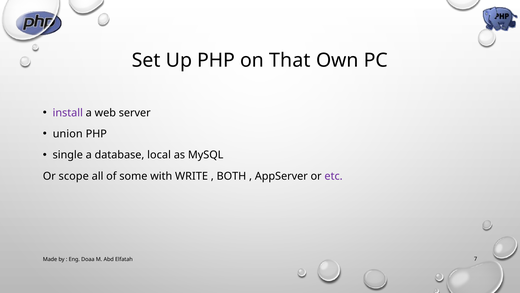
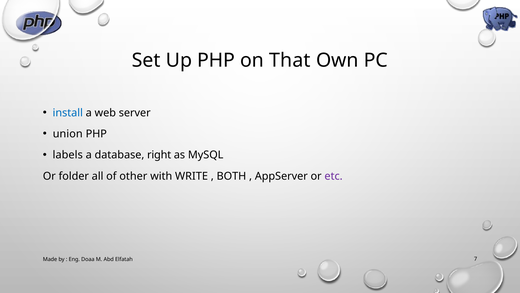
install colour: purple -> blue (68, 113)
single: single -> labels (68, 155)
local: local -> right (159, 155)
scope: scope -> folder (74, 176)
some: some -> other (133, 176)
